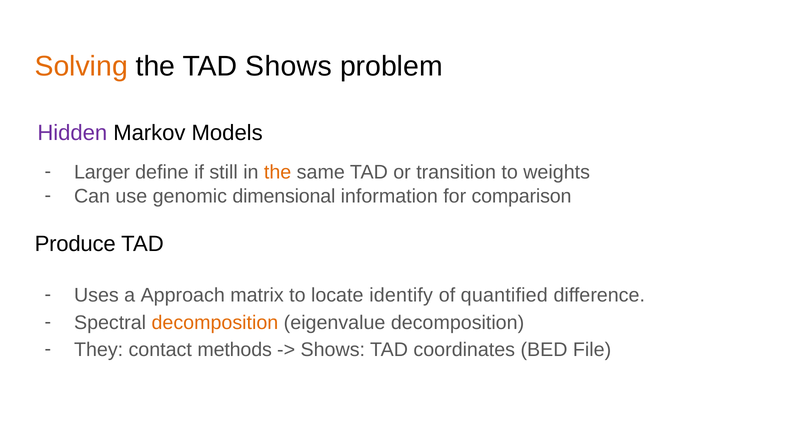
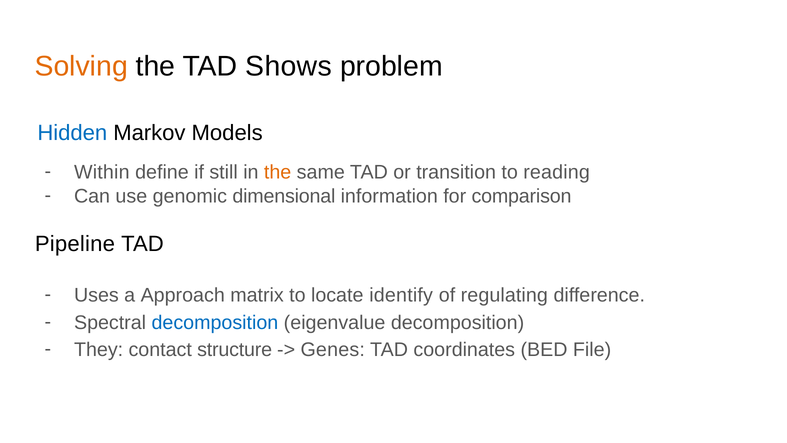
Hidden colour: purple -> blue (72, 133)
Larger: Larger -> Within (102, 172)
weights: weights -> reading (557, 172)
Produce: Produce -> Pipeline (75, 244)
quantified: quantified -> regulating (504, 295)
decomposition colour: orange -> blue (215, 322)
methods: methods -> structure (235, 350)
Shows: Shows -> Genes (333, 350)
